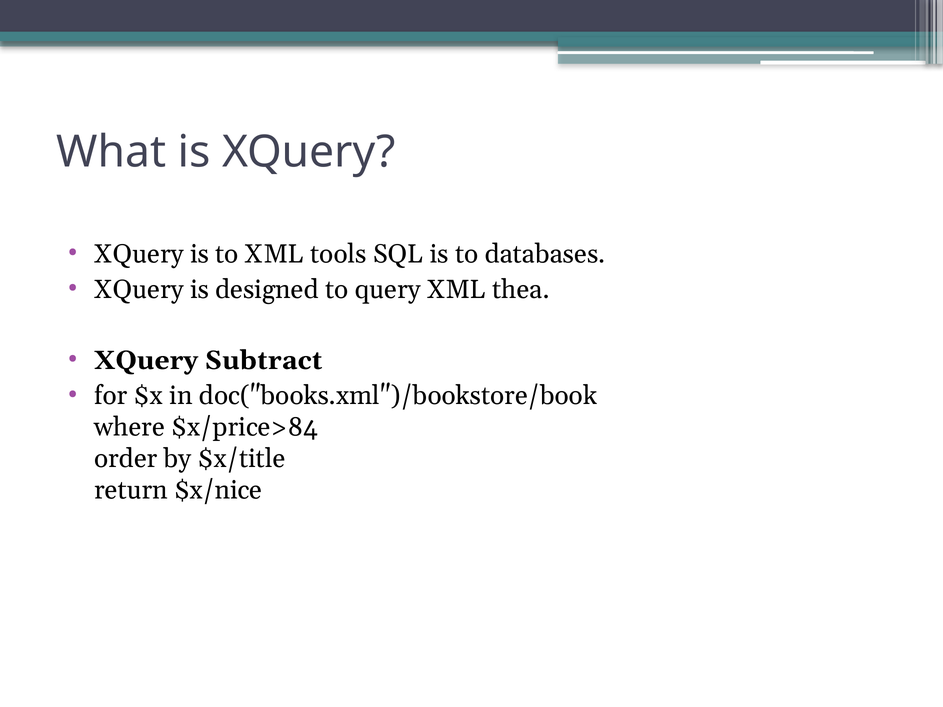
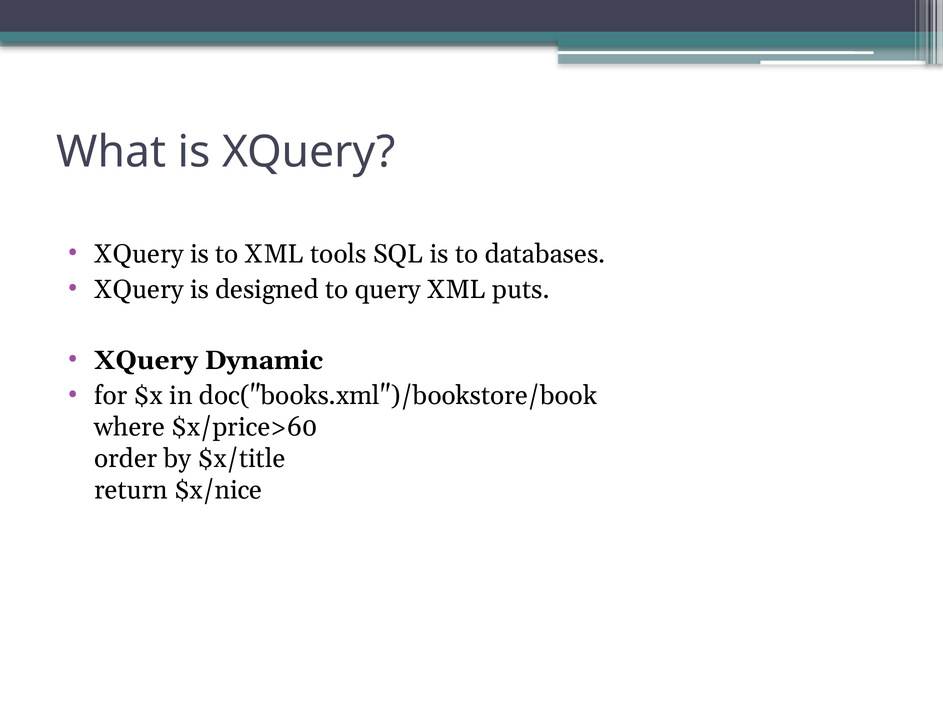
thea: thea -> puts (521, 290)
Subtract: Subtract -> Dynamic (264, 360)
$x/price>84: $x/price>84 -> $x/price>60 (245, 427)
